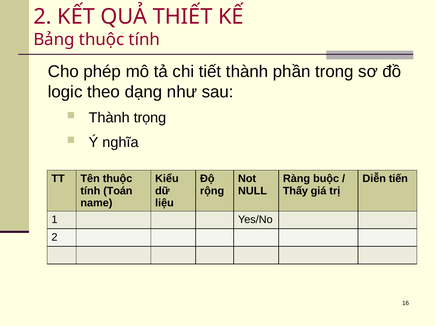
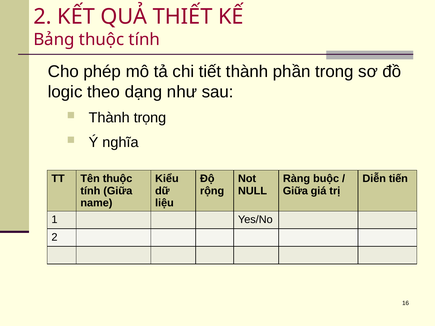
tính Toán: Toán -> Giữa (118, 191)
Thấy: Thấy -> Giữa (295, 191)
